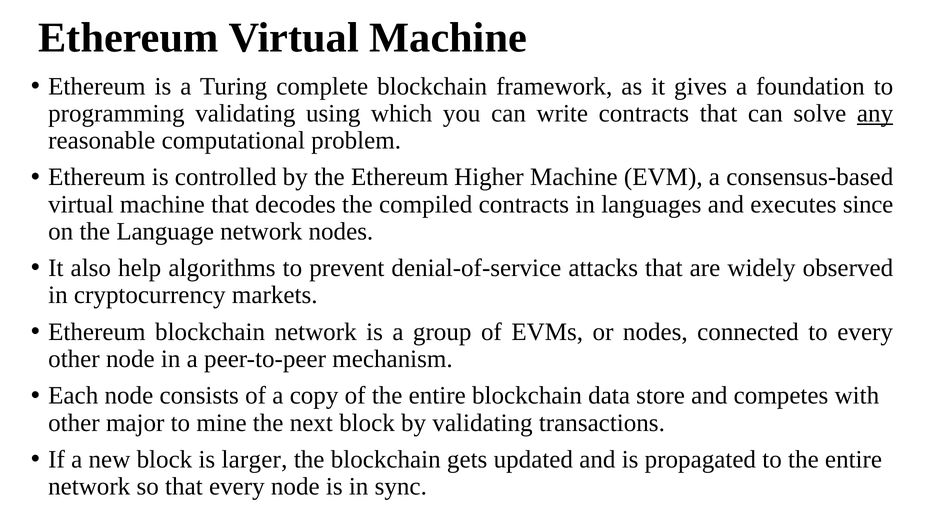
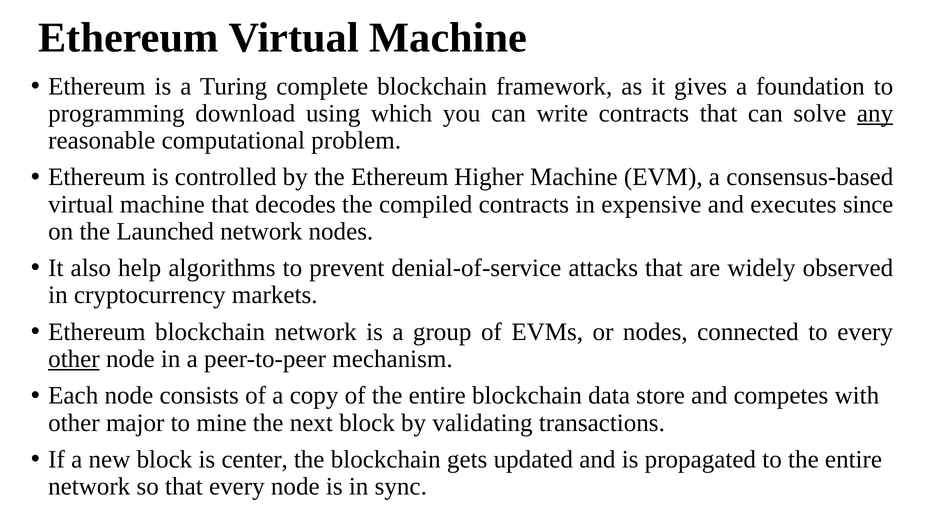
programming validating: validating -> download (245, 113)
languages: languages -> expensive (651, 204)
Language: Language -> Launched (165, 231)
other underline: none -> present (74, 358)
larger: larger -> center (255, 459)
